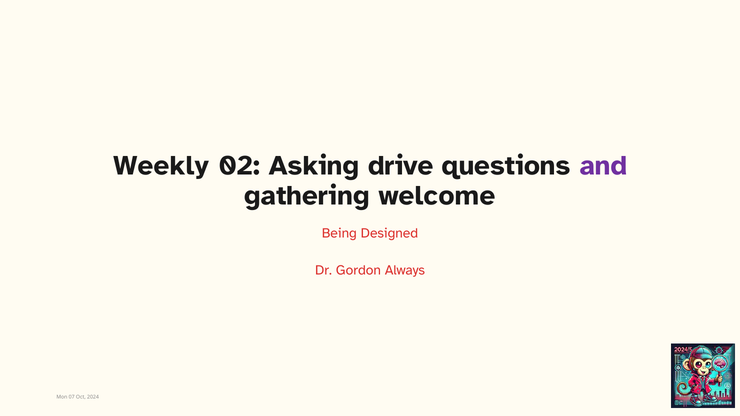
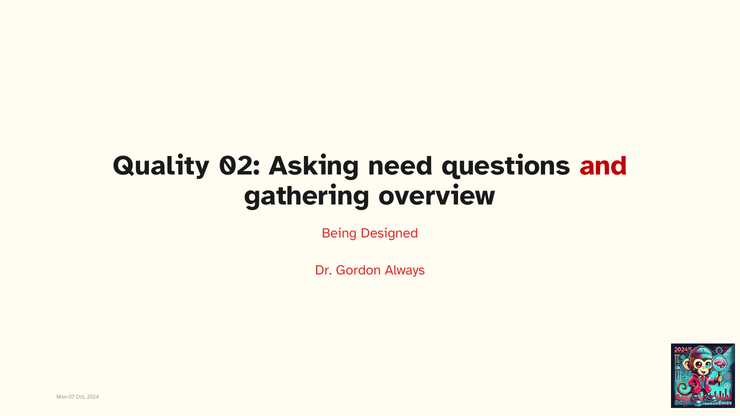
Weekly: Weekly -> Quality (161, 166)
drive: drive -> need (400, 166)
and colour: purple -> red (603, 166)
welcome: welcome -> overview (437, 196)
